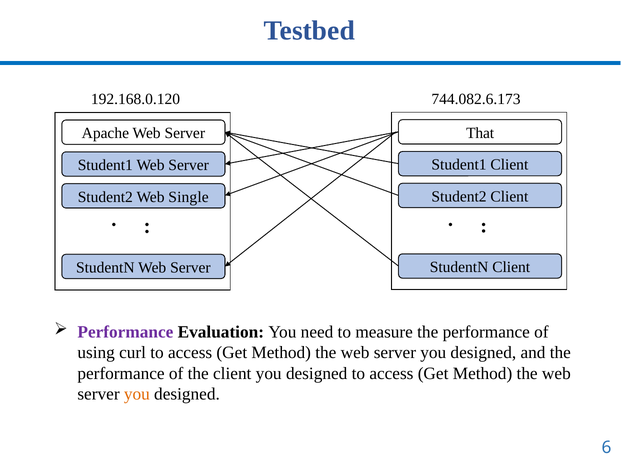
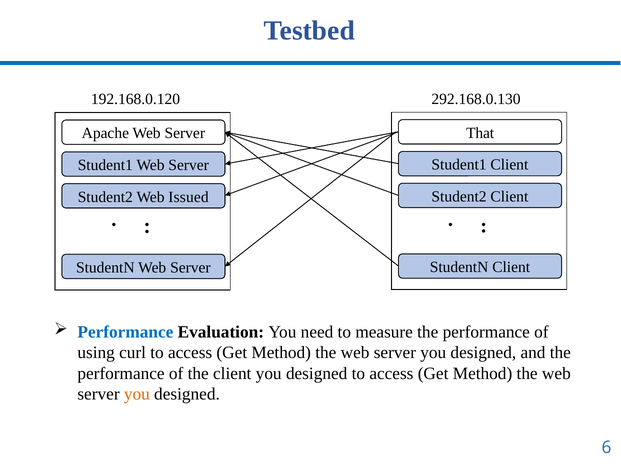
744.082.6.173: 744.082.6.173 -> 292.168.0.130 (476, 99)
Single: Single -> Issued (189, 197)
Performance colour: purple -> blue (125, 332)
